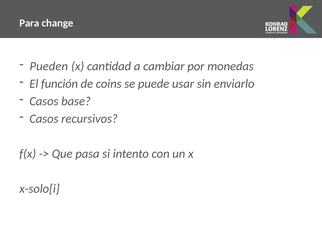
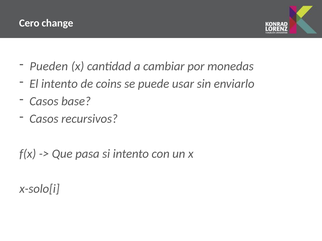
Para: Para -> Cero (29, 23)
El función: función -> intento (59, 84)
